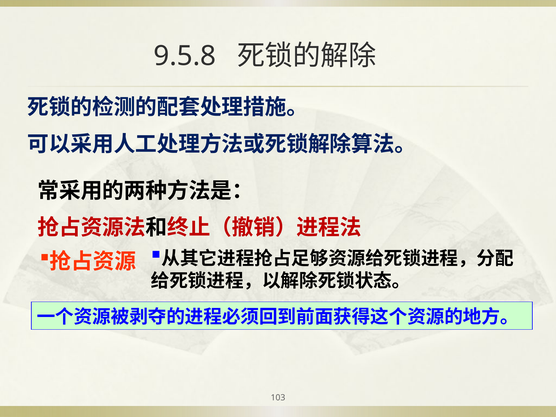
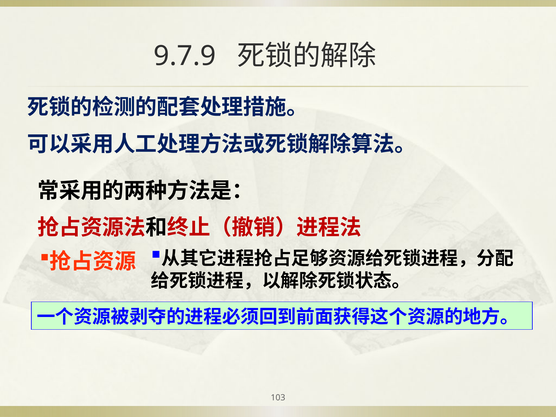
9.5.8: 9.5.8 -> 9.7.9 (185, 56)
